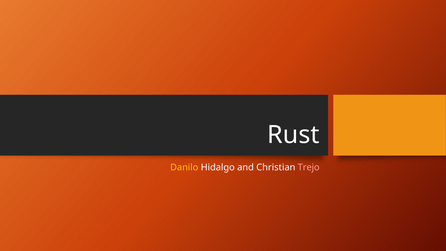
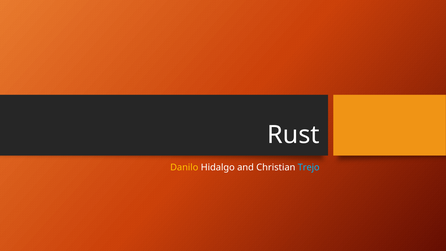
Trejo colour: pink -> light blue (309, 167)
